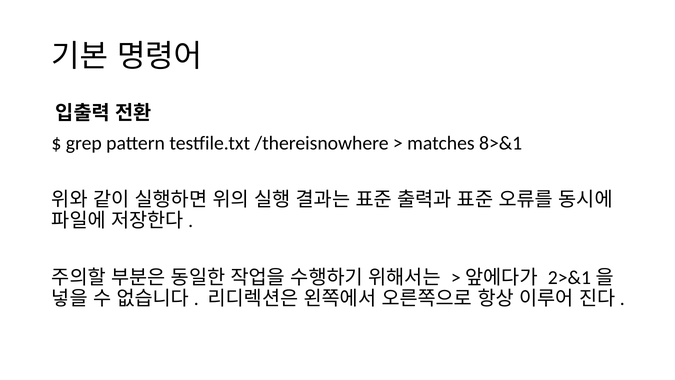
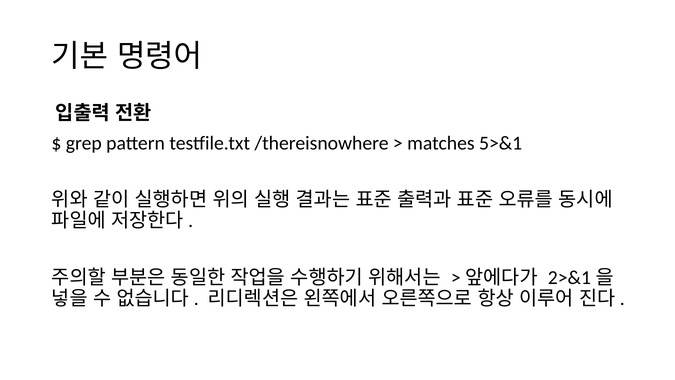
8>&1: 8>&1 -> 5>&1 (501, 143)
